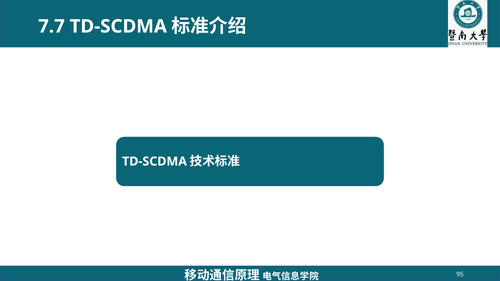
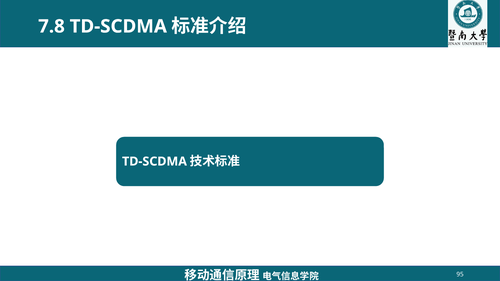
7.7: 7.7 -> 7.8 (51, 26)
